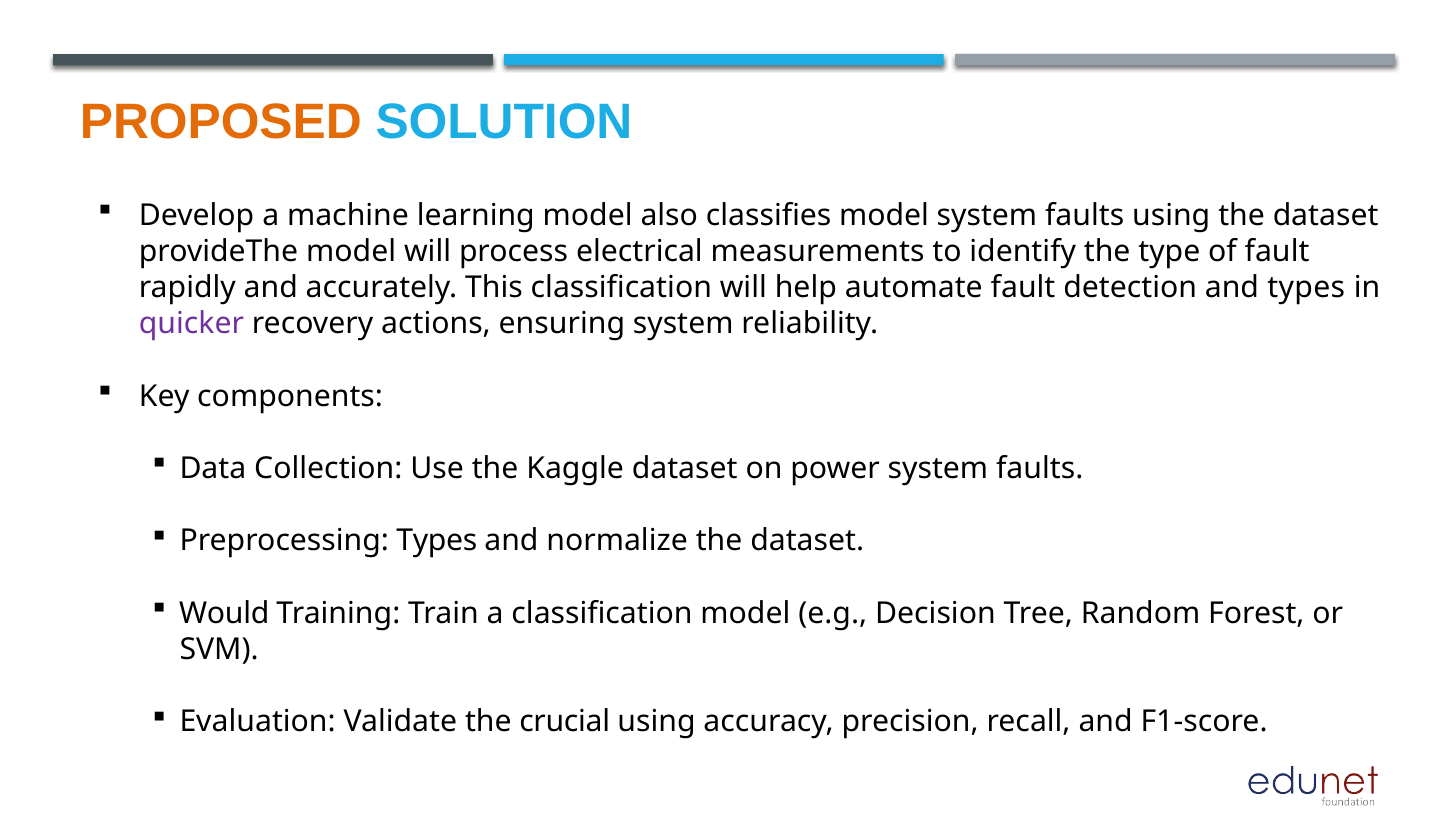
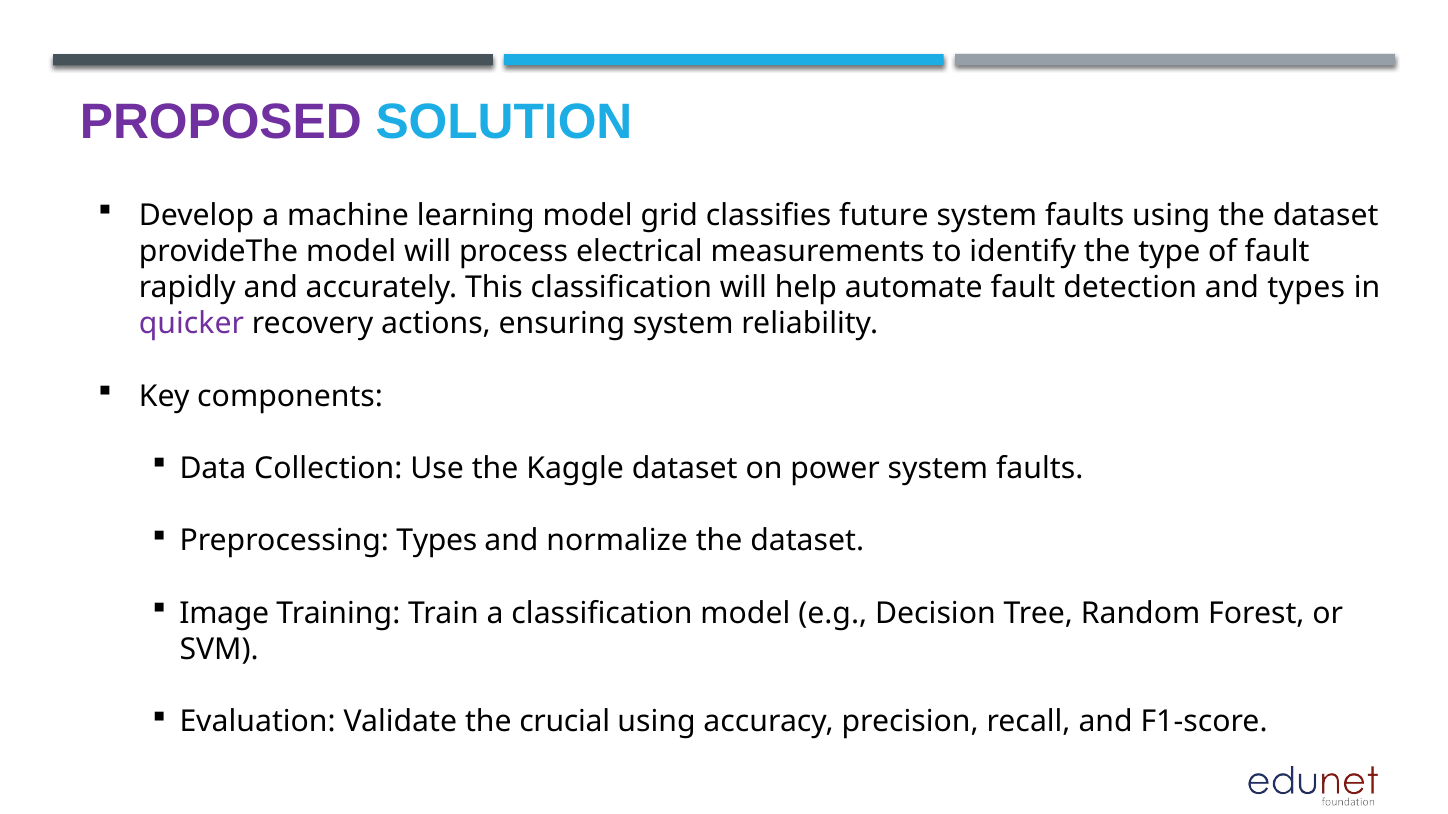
PROPOSED colour: orange -> purple (221, 122)
also: also -> grid (669, 215)
classifies model: model -> future (884, 215)
Would: Would -> Image (224, 614)
